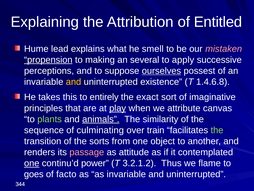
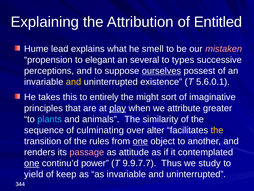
propension underline: present -> none (48, 60)
making: making -> elegant (100, 60)
apply: apply -> types (183, 60)
1.4.6.8: 1.4.6.8 -> 5.6.0.1 (213, 82)
exact: exact -> might (147, 97)
canvas: canvas -> greater (218, 108)
plants colour: light green -> light blue (50, 119)
animals underline: present -> none (101, 119)
train: train -> alter (156, 130)
the colour: light green -> yellow (217, 130)
sorts: sorts -> rules (99, 141)
one underline: none -> present (140, 141)
3.2.1.2: 3.2.1.2 -> 9.9.7.7 (139, 163)
flame: flame -> study (210, 163)
goes: goes -> yield (34, 174)
facto: facto -> keep (66, 174)
